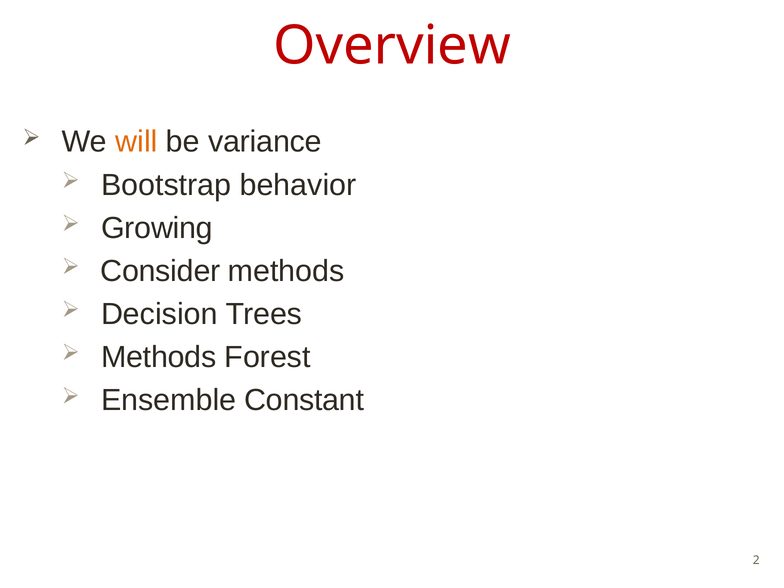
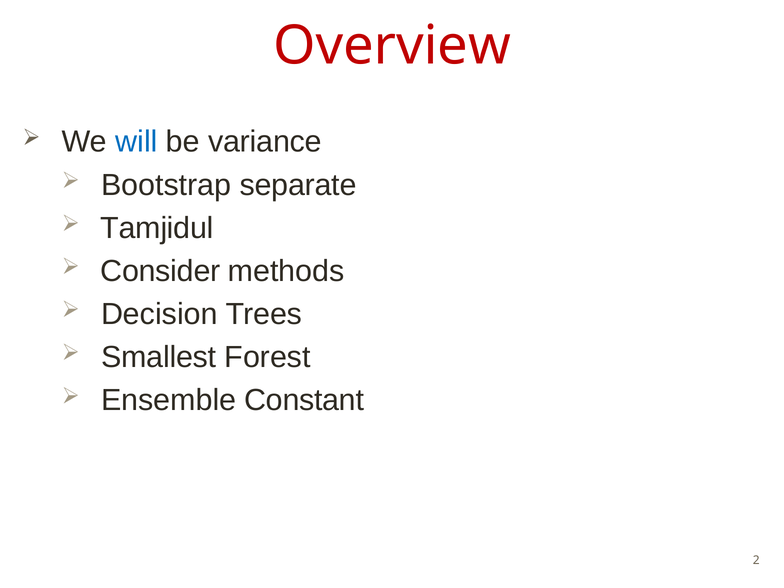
will colour: orange -> blue (136, 142)
behavior: behavior -> separate (298, 185)
Growing: Growing -> Tamjidul (157, 228)
Methods: Methods -> Smallest (159, 357)
